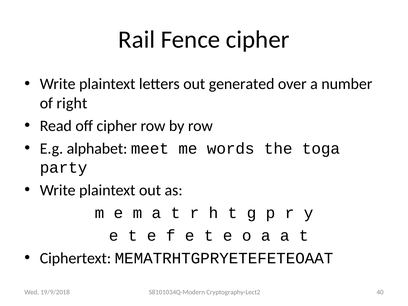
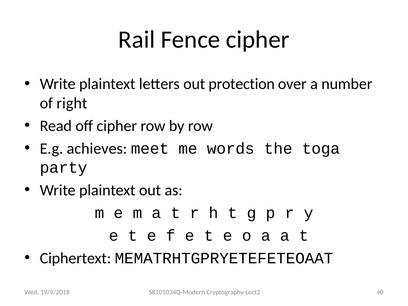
generated: generated -> protection (242, 84)
alphabet: alphabet -> achieves (97, 148)
